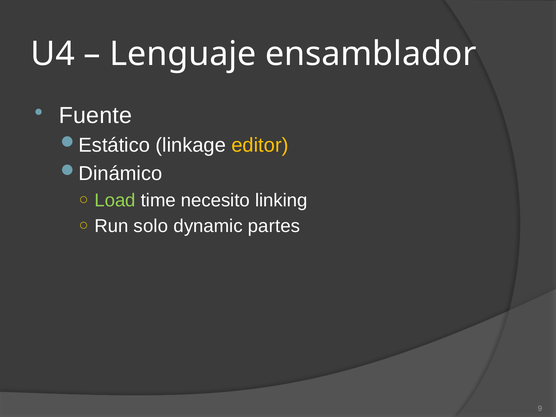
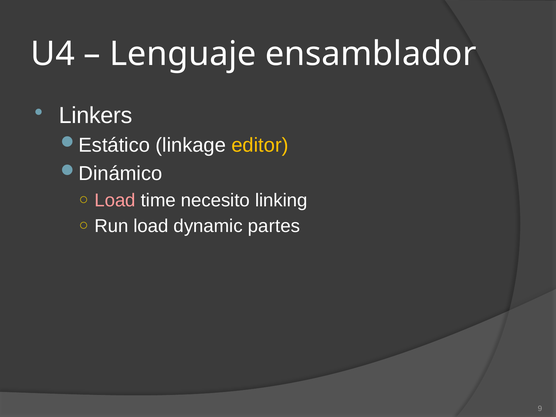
Fuente: Fuente -> Linkers (96, 116)
Load colour: light green -> pink (115, 200)
Run solo: solo -> load (151, 226)
